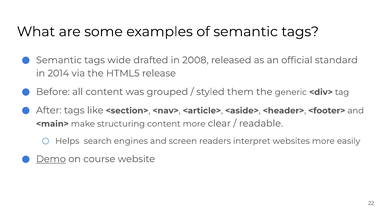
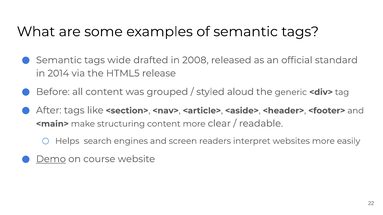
them: them -> aloud (240, 92)
